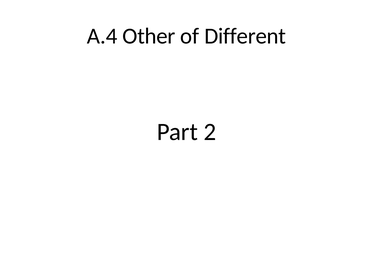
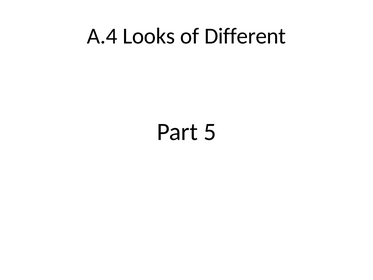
Other: Other -> Looks (149, 36)
2: 2 -> 5 (210, 132)
